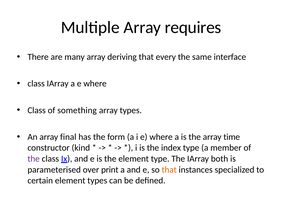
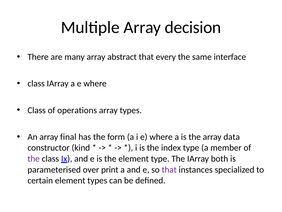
requires: requires -> decision (193, 27)
deriving: deriving -> abstract (122, 57)
something: something -> operations (77, 110)
time: time -> data (232, 137)
that colour: orange -> purple (169, 169)
